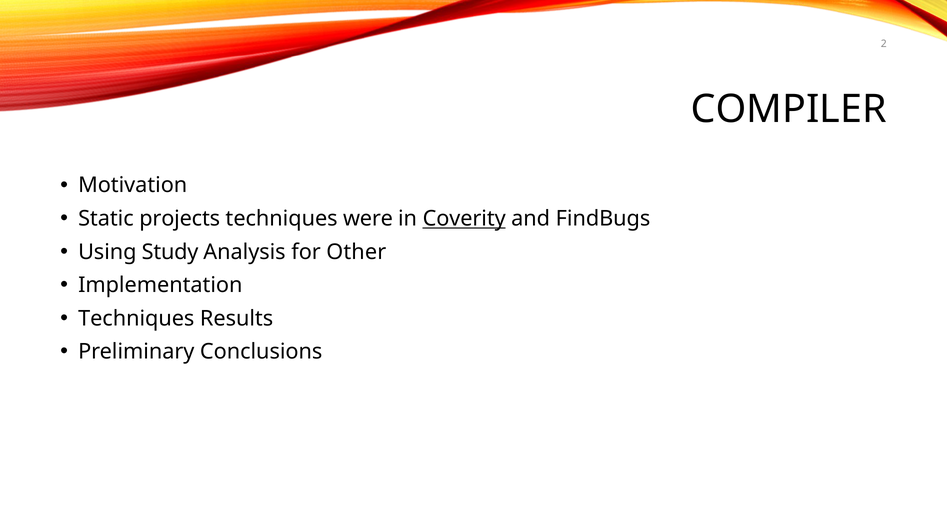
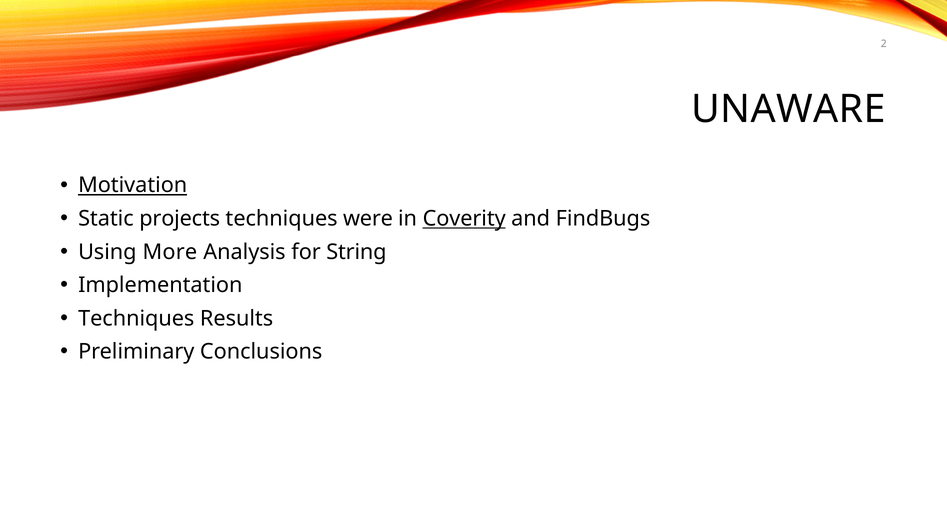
COMPILER: COMPILER -> UNAWARE (788, 109)
Motivation underline: none -> present (133, 186)
Study: Study -> More (170, 252)
Other: Other -> String (356, 252)
